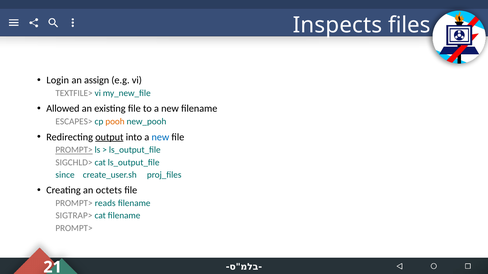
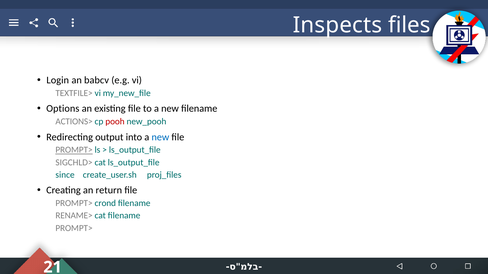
assign: assign -> babcv (97, 80)
Allowed: Allowed -> Options (63, 109)
ESCAPES>: ESCAPES> -> ACTIONS> (74, 122)
pooh colour: orange -> red (115, 122)
output underline: present -> none (109, 137)
octets: octets -> return (109, 191)
reads: reads -> crond (105, 204)
SIGTRAP>: SIGTRAP> -> RENAME> (74, 216)
